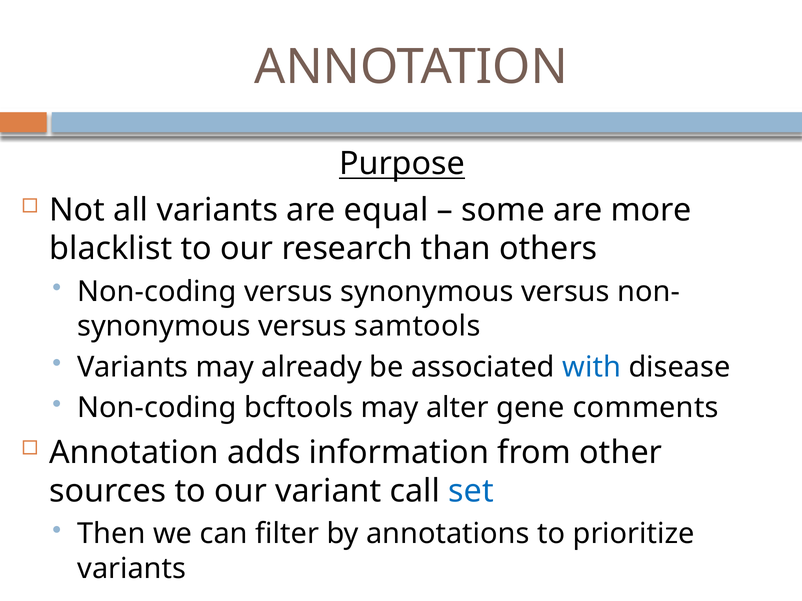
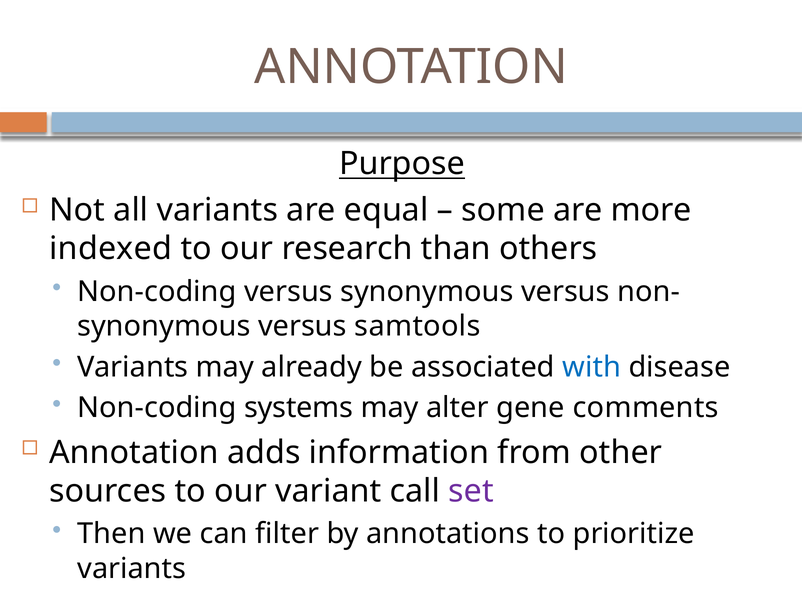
blacklist: blacklist -> indexed (111, 249)
bcftools: bcftools -> systems (299, 408)
set colour: blue -> purple (471, 492)
